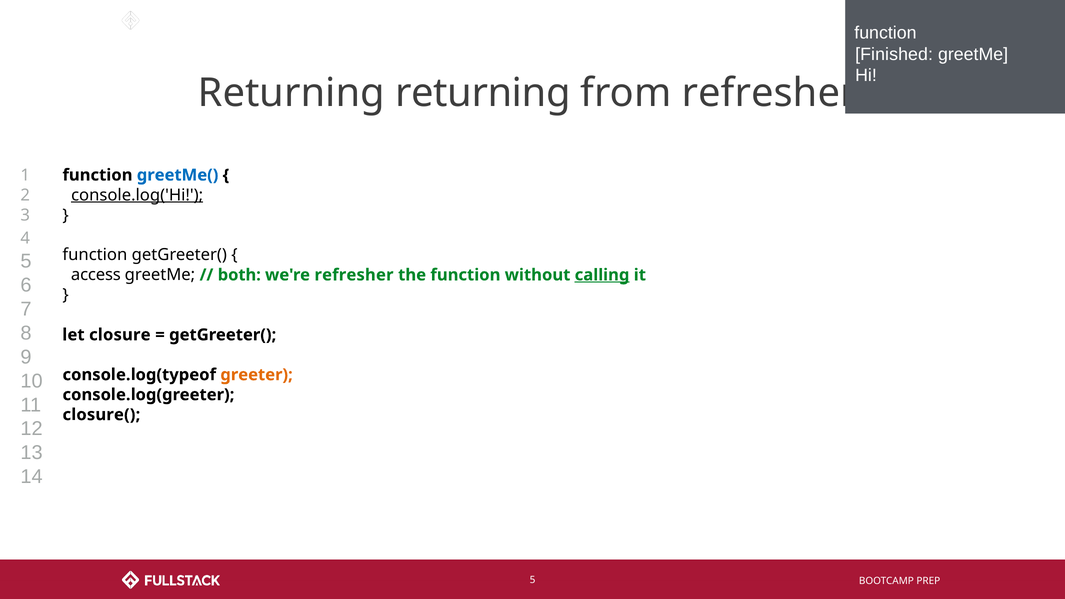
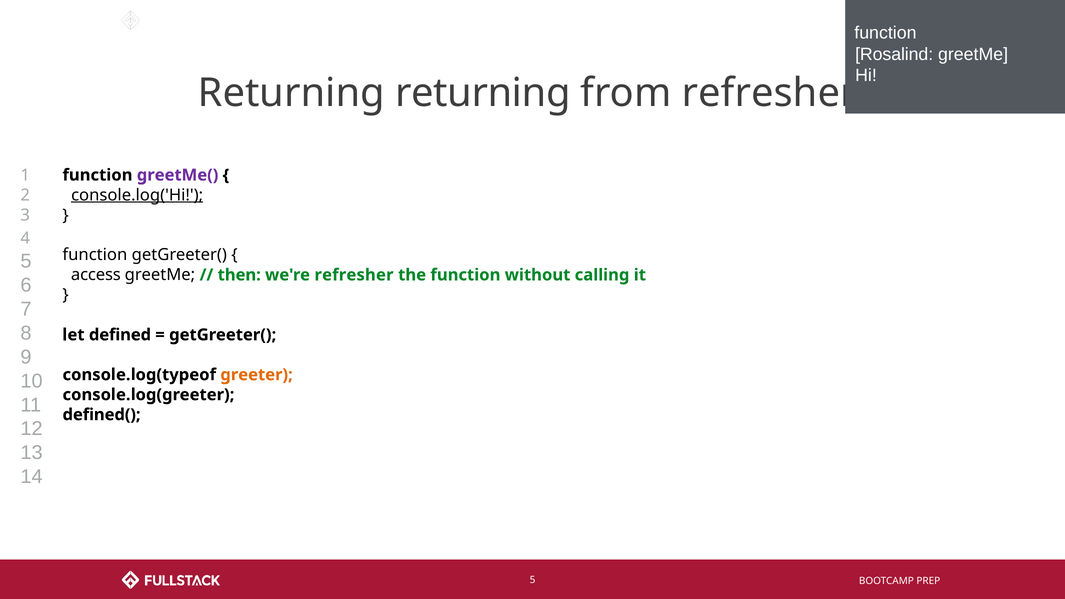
Finished: Finished -> Rosalind (894, 54)
greetMe( colour: blue -> purple (178, 175)
both: both -> then (239, 275)
calling underline: present -> none (602, 275)
closure: closure -> defined (120, 335)
closure(: closure( -> defined( (102, 415)
